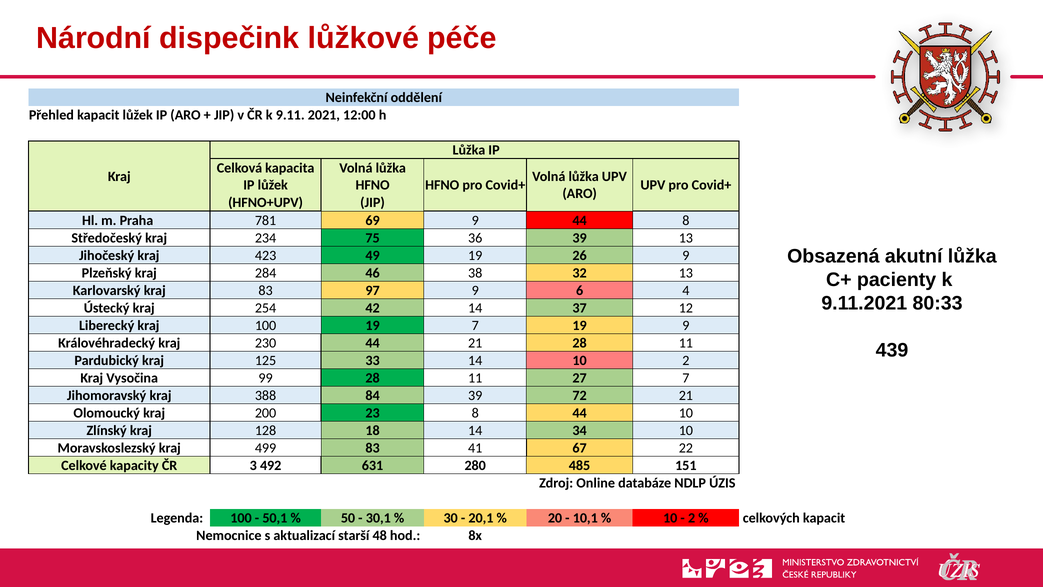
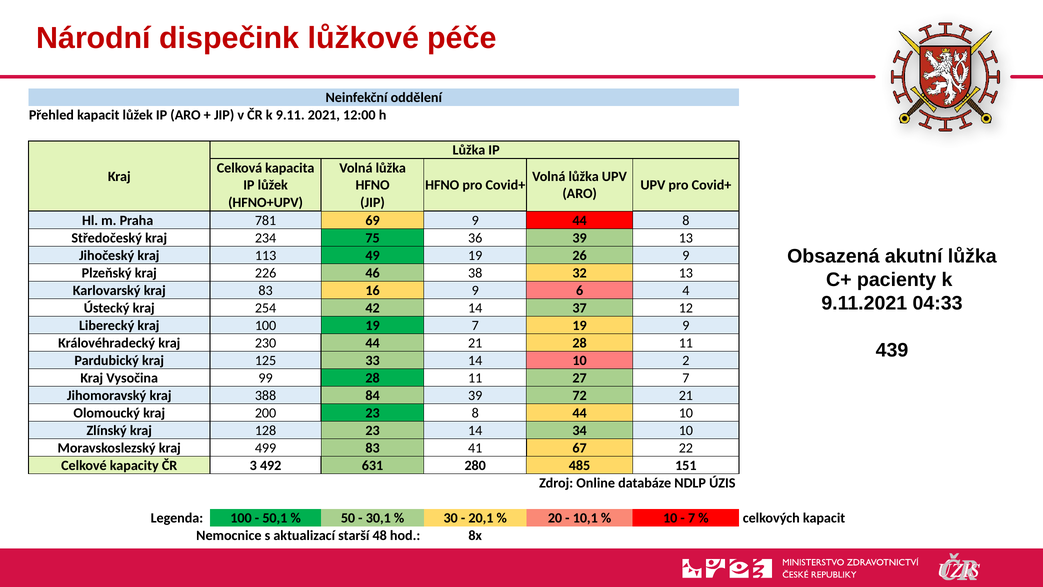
423: 423 -> 113 (266, 255)
284: 284 -> 226 (266, 273)
97: 97 -> 16 (373, 290)
80:33: 80:33 -> 04:33 (938, 303)
128 18: 18 -> 23 (373, 430)
2: 2 -> 7 (692, 518)
